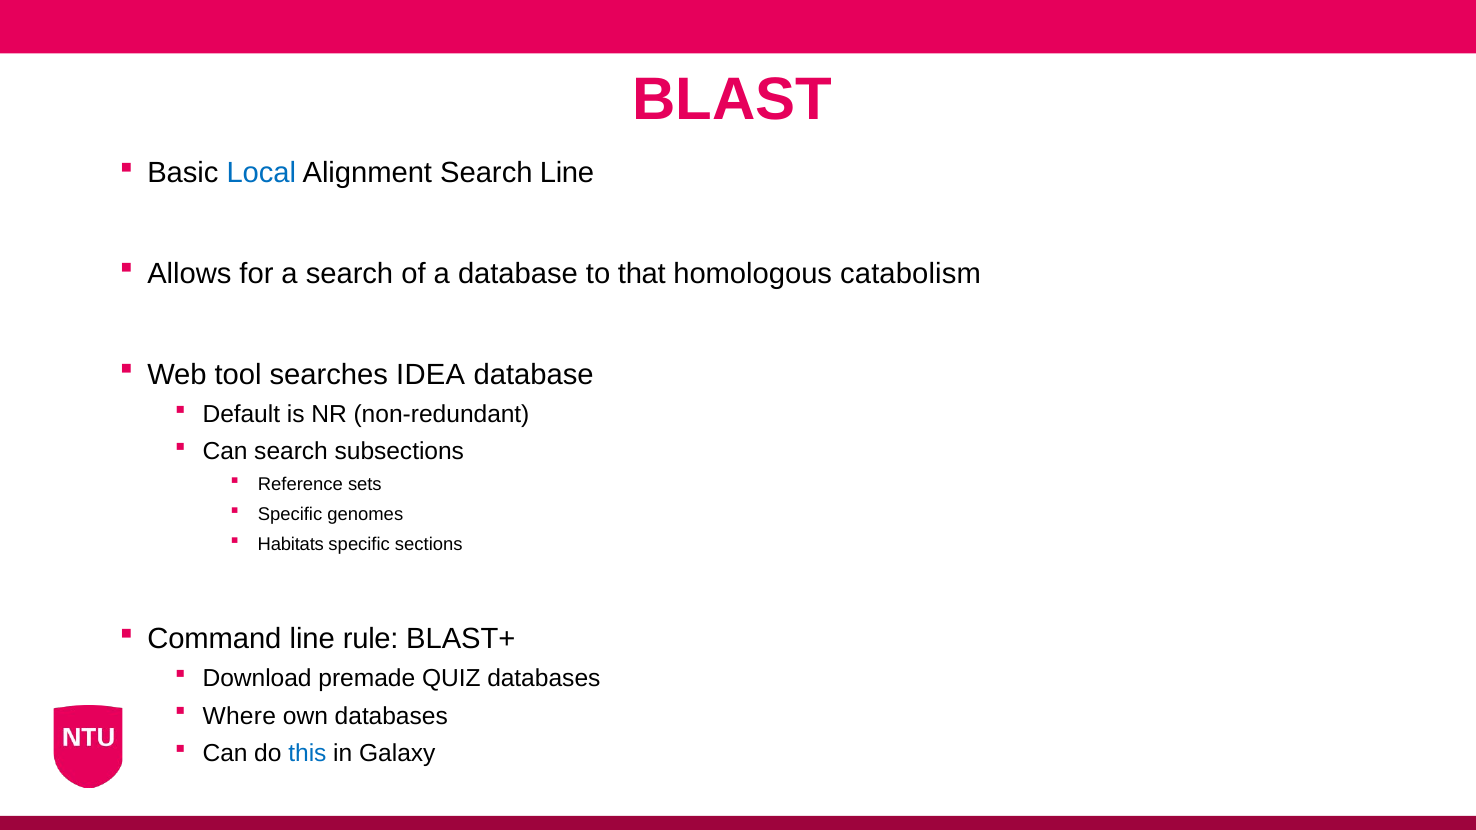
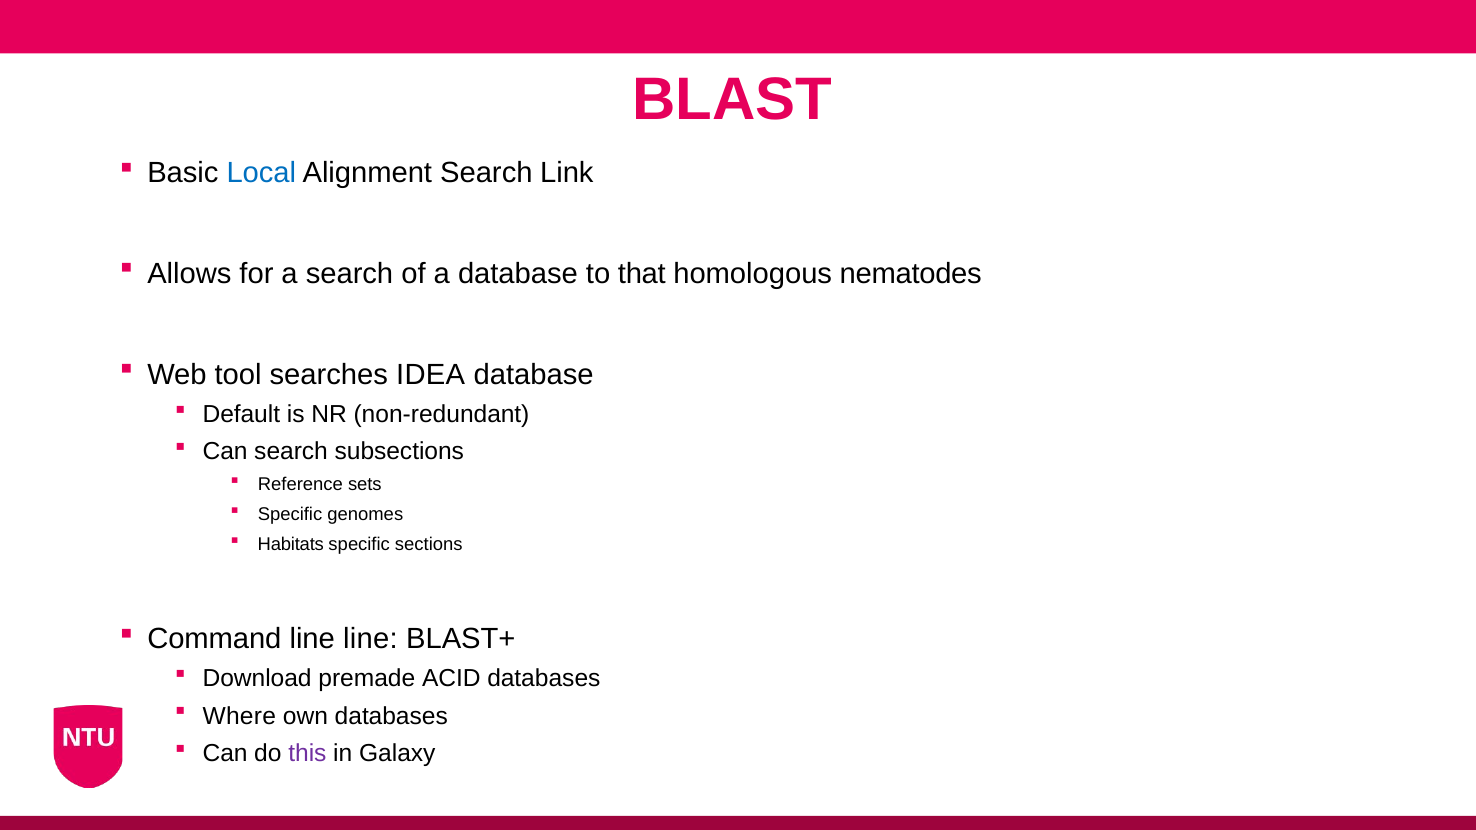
Search Line: Line -> Link (567, 173)
catabolism: catabolism -> nematodes (911, 274)
line rule: rule -> line (370, 639)
QUIZ: QUIZ -> ACID (451, 679)
this colour: blue -> purple (307, 753)
